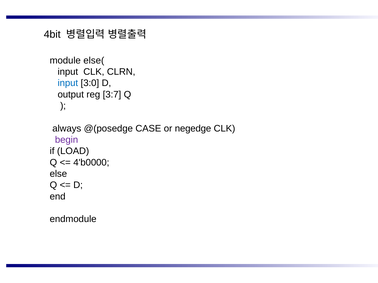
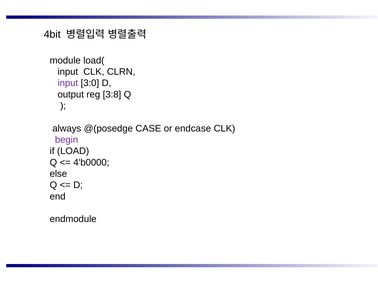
else(: else( -> load( (94, 61)
input colour: blue -> purple (68, 83)
3:7: 3:7 -> 3:8 (112, 95)
negedge: negedge -> endcase (193, 129)
